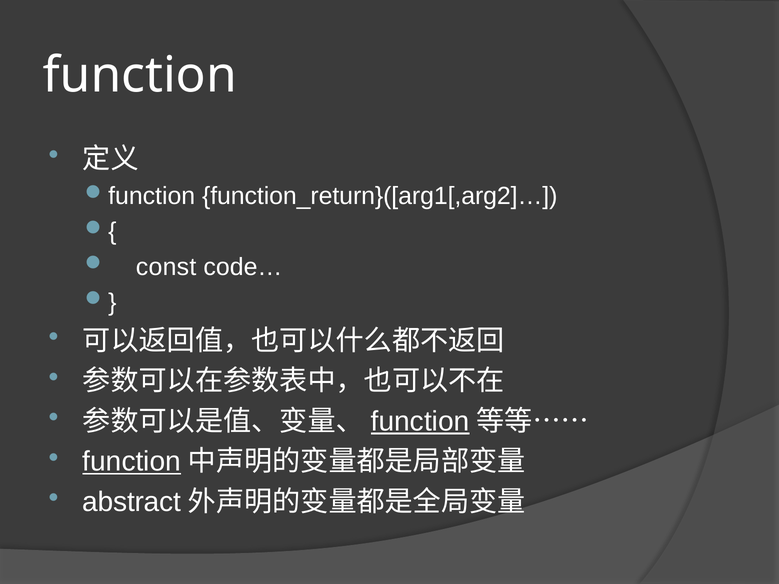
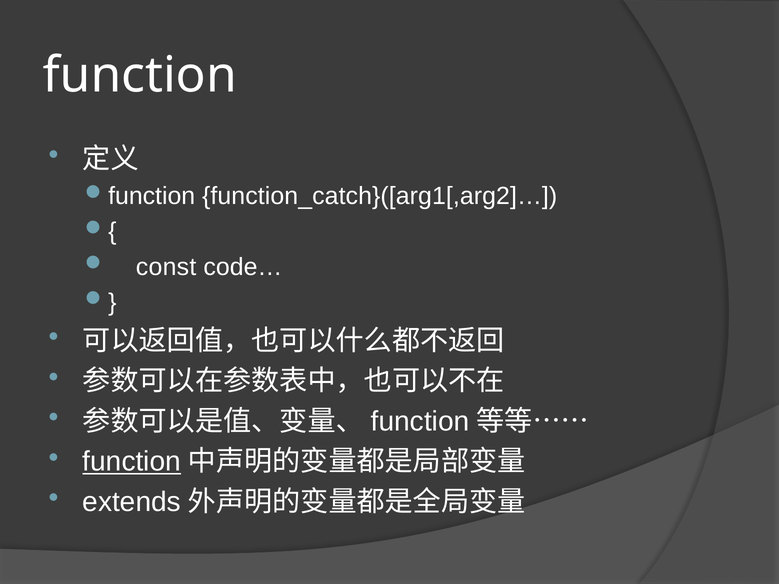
function_return}([arg1[,arg2]…: function_return}([arg1[,arg2]… -> function_catch}([arg1[,arg2]… (380, 196)
function underline: present -> none (420, 422)
abstract: abstract -> extends (132, 502)
